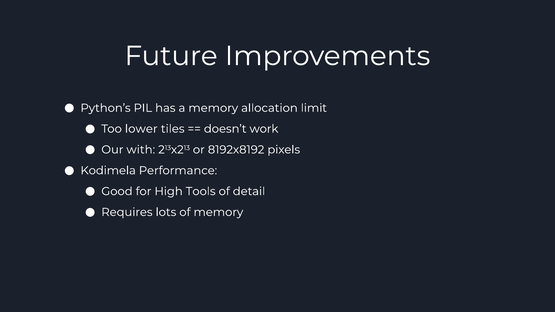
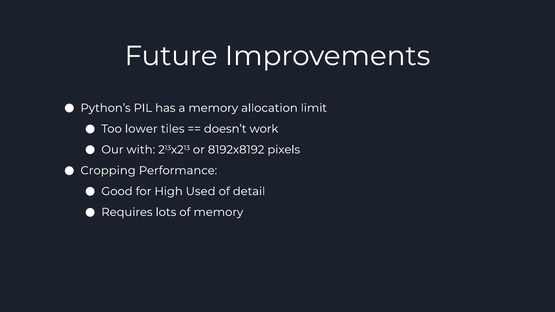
Kodimela: Kodimela -> Cropping (108, 171)
Tools: Tools -> Used (201, 191)
